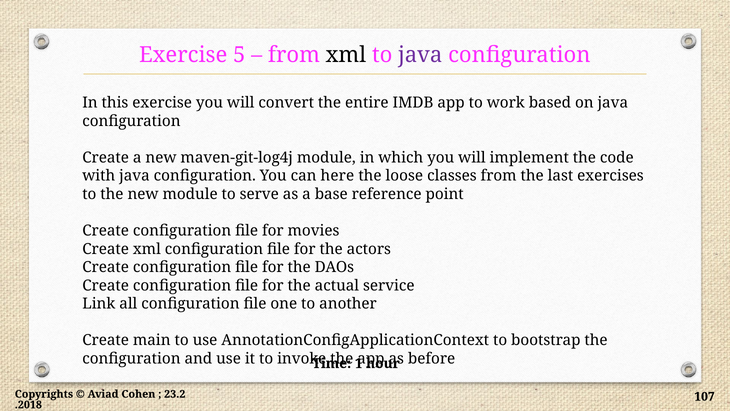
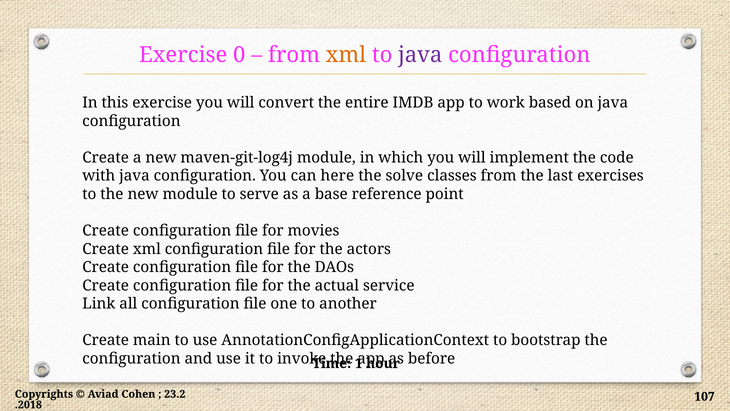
5: 5 -> 0 (239, 55)
xml colour: black -> orange (346, 55)
loose: loose -> solve (404, 176)
